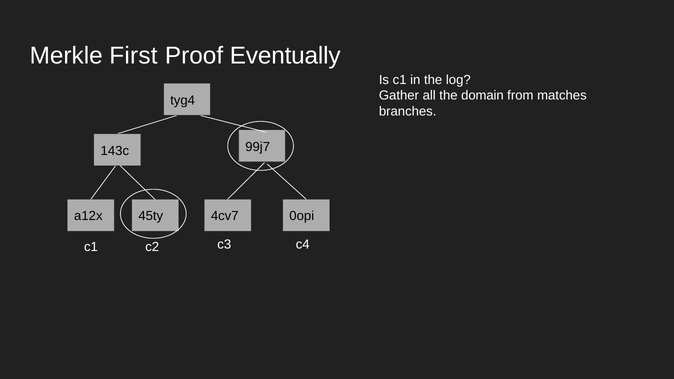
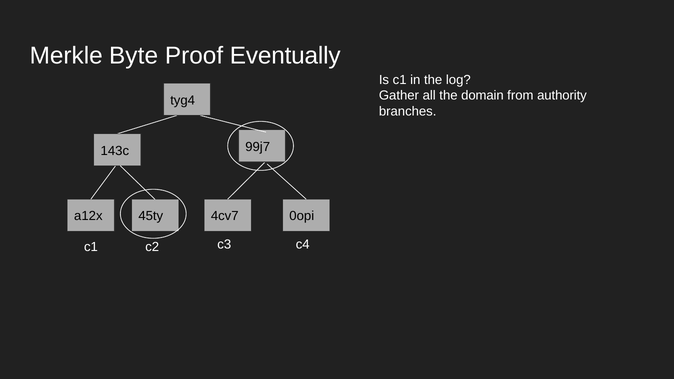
First: First -> Byte (134, 56)
matches: matches -> authority (562, 96)
